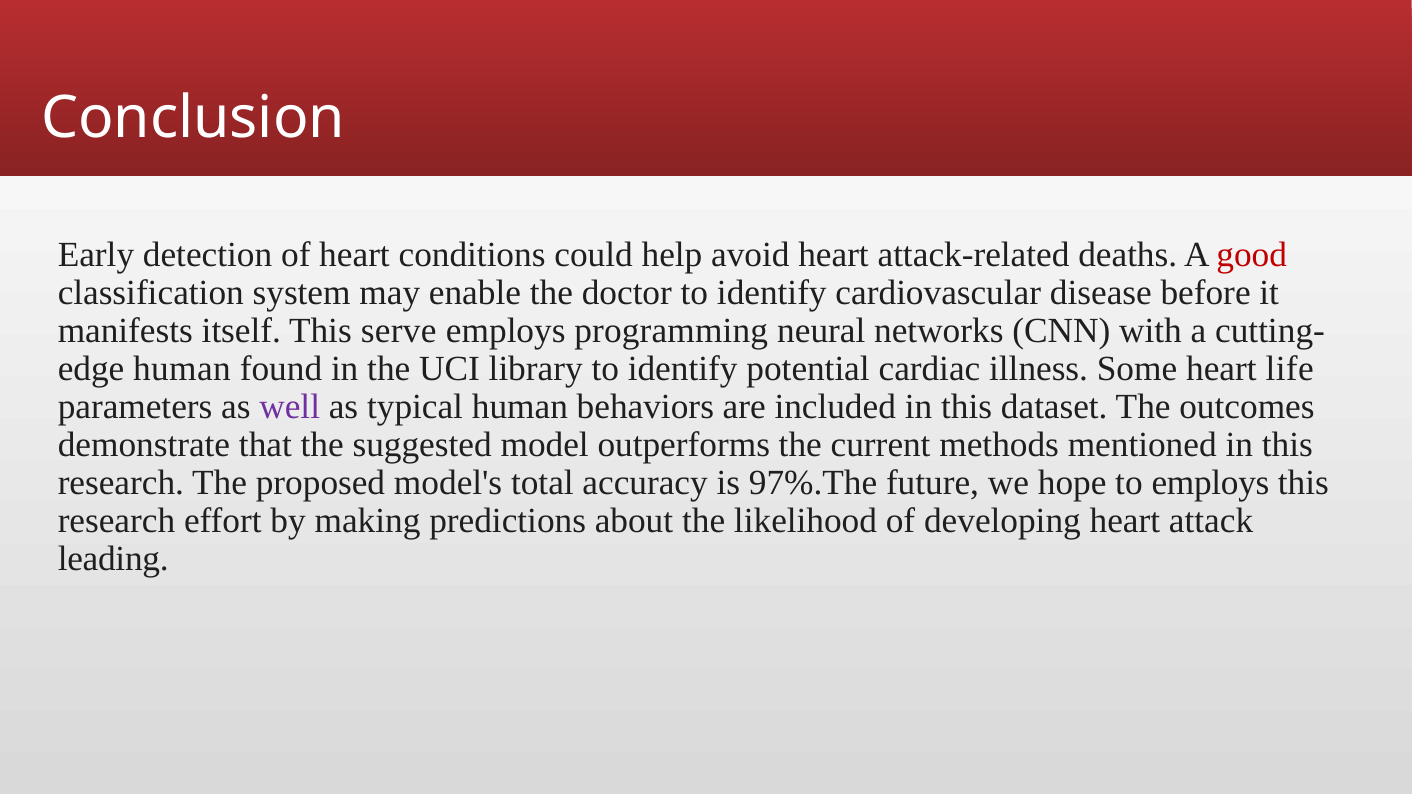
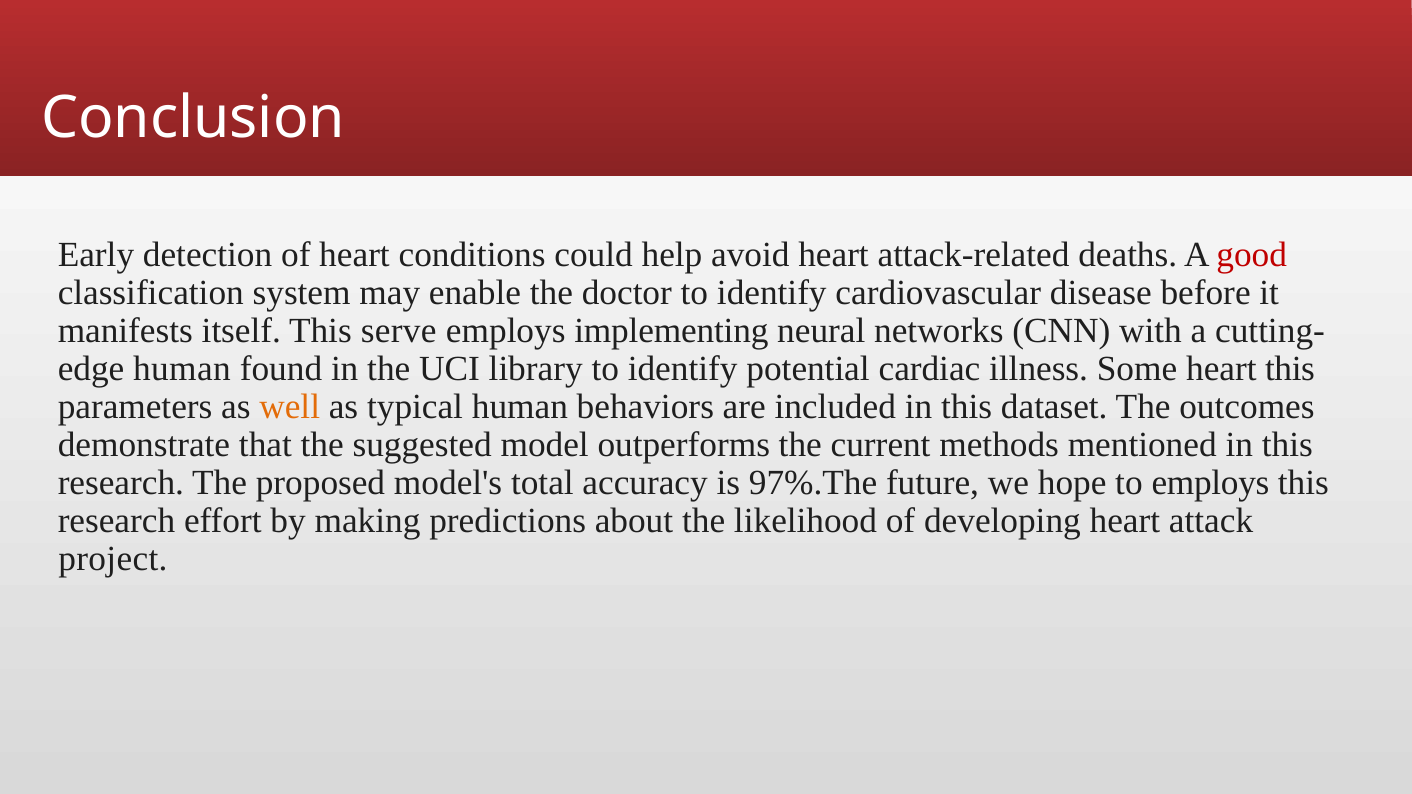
programming: programming -> implementing (671, 331)
heart life: life -> this (1290, 369)
well colour: purple -> orange (290, 407)
leading: leading -> project (113, 559)
